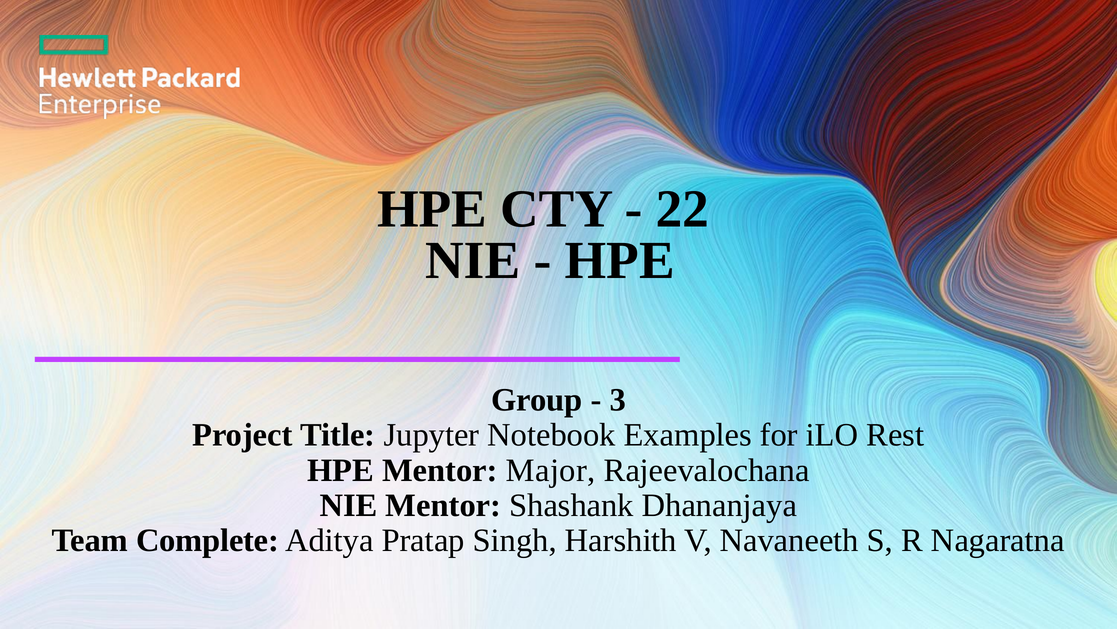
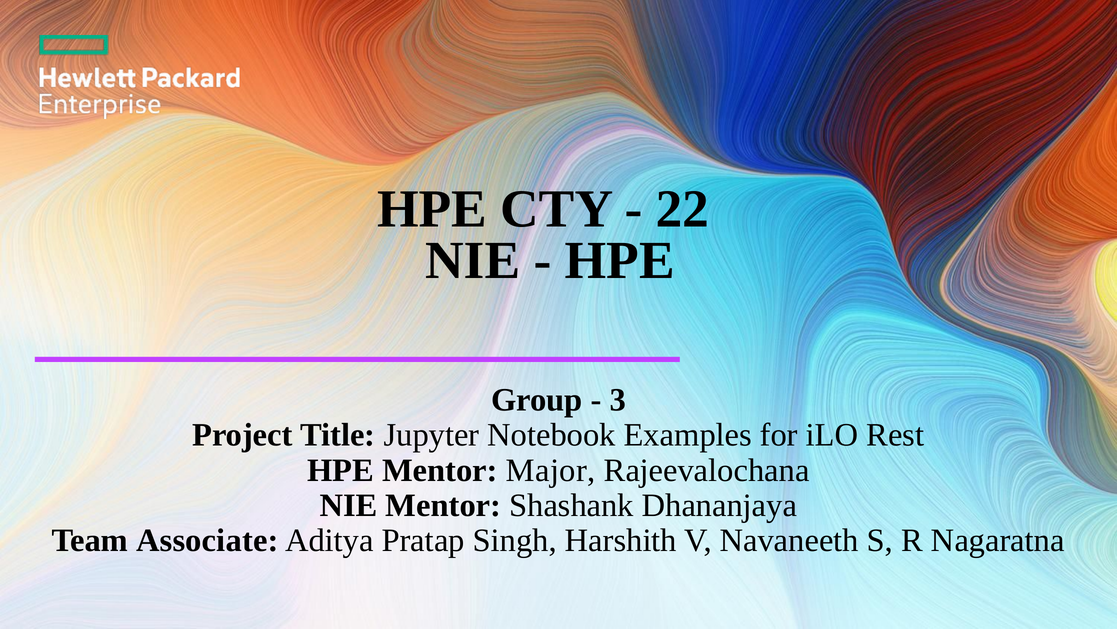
Complete: Complete -> Associate (207, 540)
